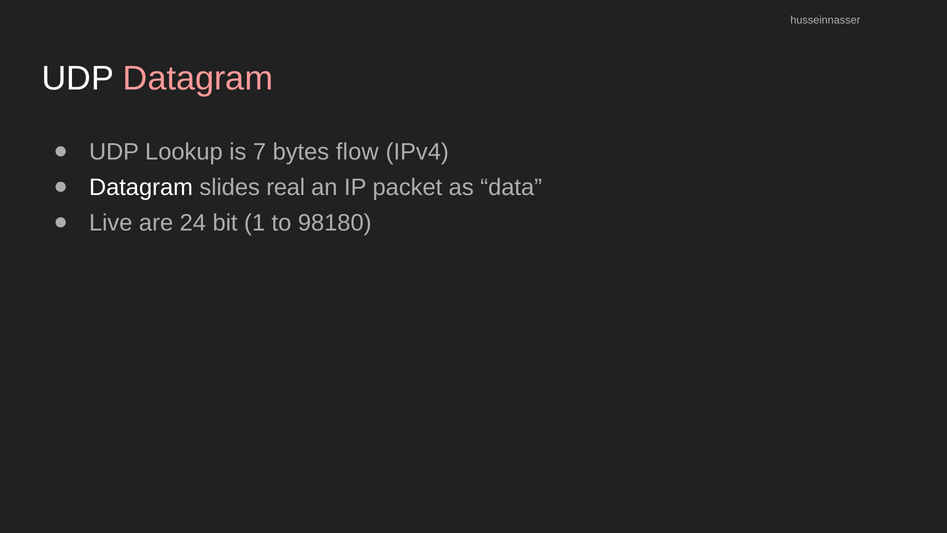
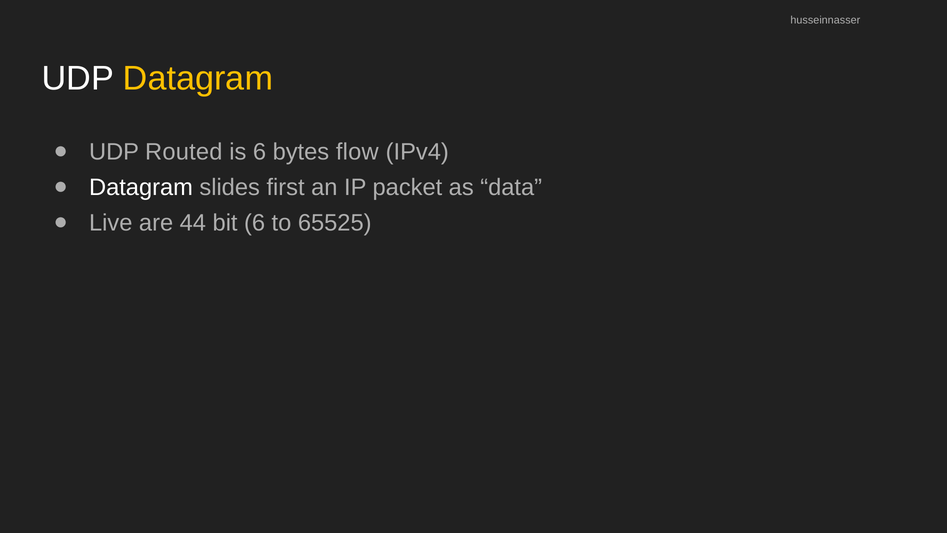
Datagram colour: pink -> yellow (198, 78)
Lookup: Lookup -> Routed (184, 152)
is 7: 7 -> 6 (260, 152)
real: real -> first (286, 187)
24: 24 -> 44 (193, 223)
bit 1: 1 -> 6 (255, 223)
98180: 98180 -> 65525 (335, 223)
